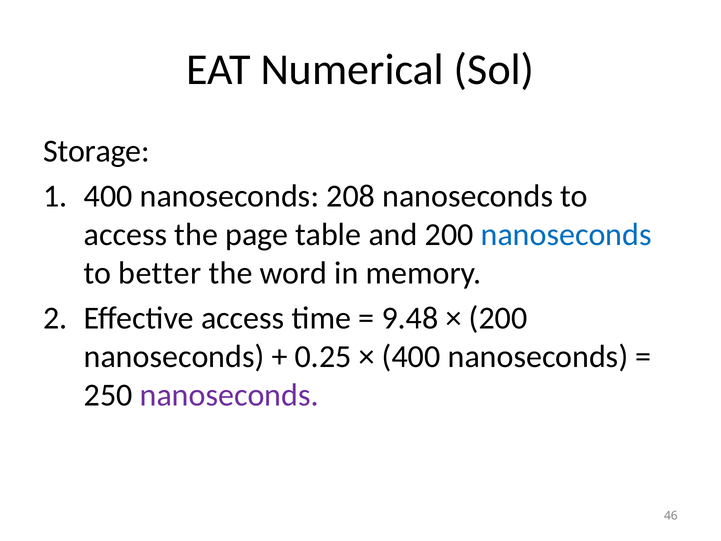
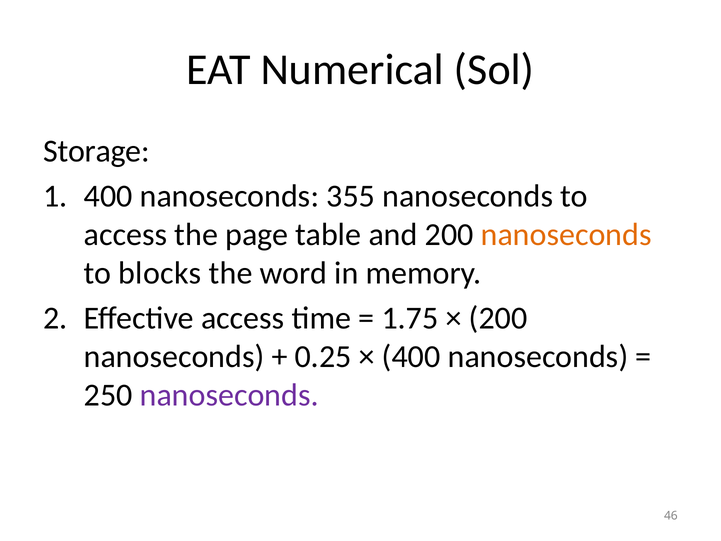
208: 208 -> 355 (351, 196)
nanoseconds colour: blue -> orange (566, 235)
better: better -> blocks (160, 273)
9.48: 9.48 -> 1.75 (410, 318)
